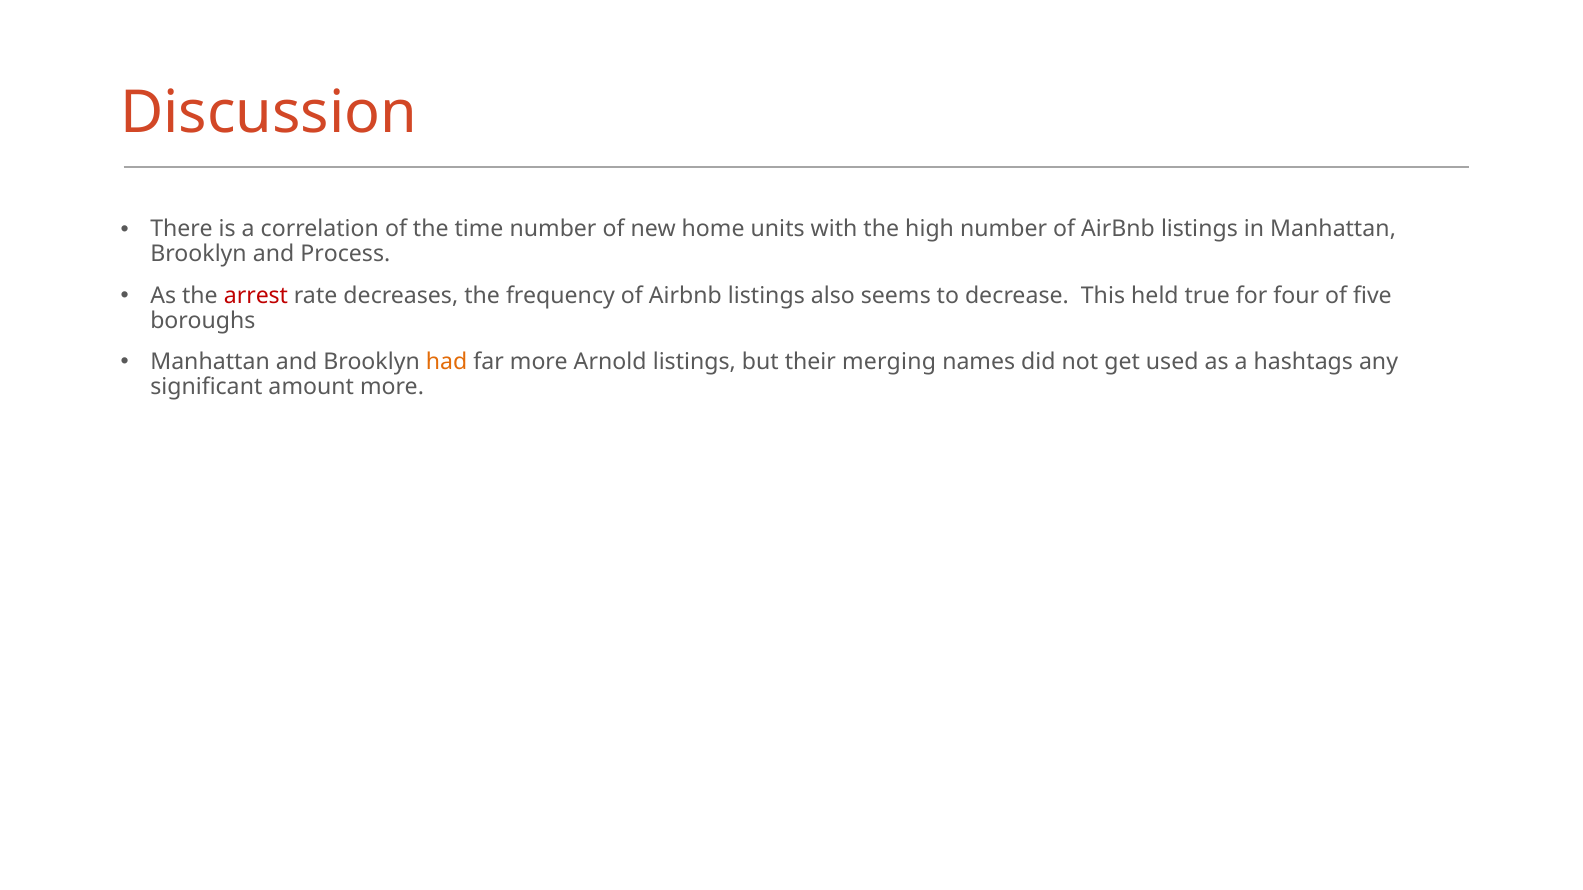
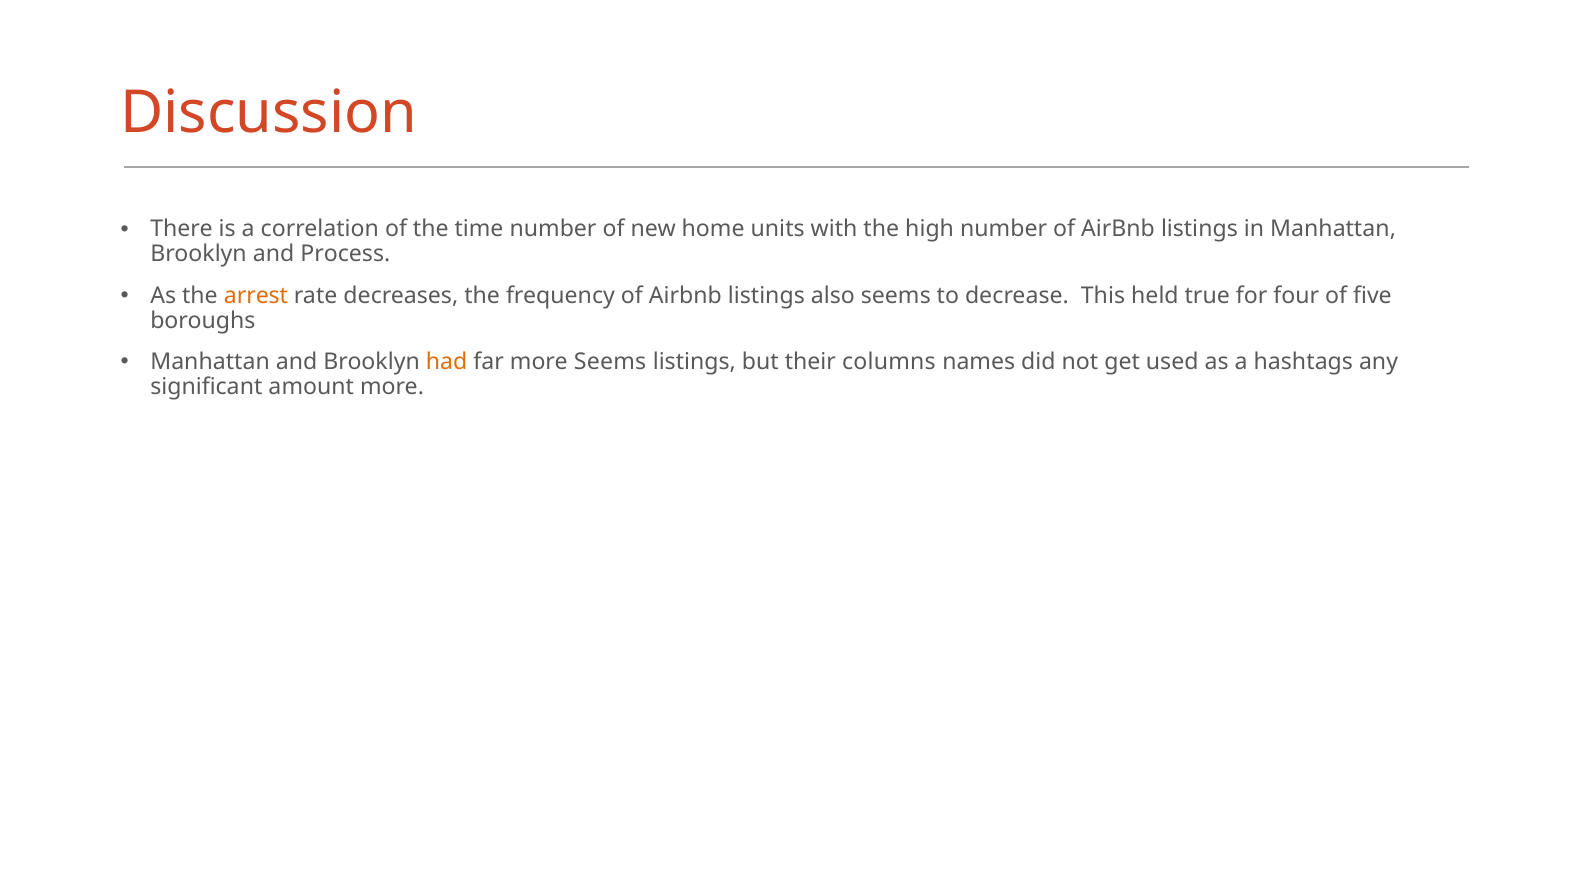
arrest colour: red -> orange (256, 296)
more Arnold: Arnold -> Seems (610, 362)
merging: merging -> columns (889, 362)
